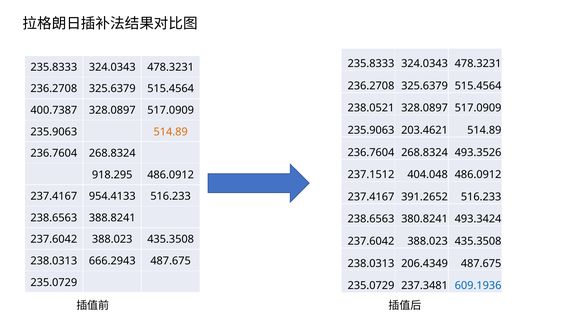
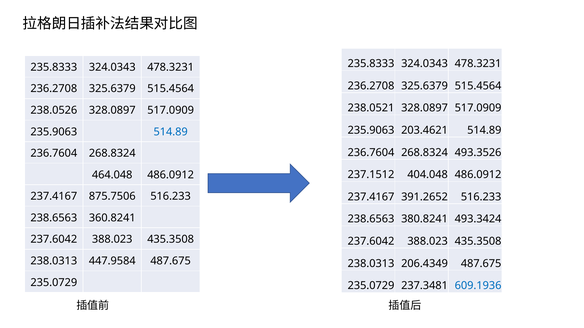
400.7387: 400.7387 -> 238.0526 (54, 110)
514.89 colour: orange -> blue (171, 132)
918.295: 918.295 -> 464.048 (112, 175)
954.4133: 954.4133 -> 875.7506 (112, 197)
388.8241: 388.8241 -> 360.8241 (112, 218)
666.2943: 666.2943 -> 447.9584 (112, 261)
